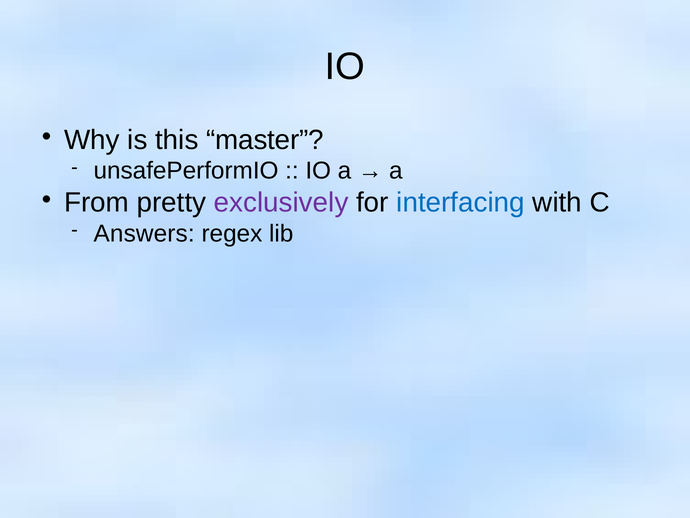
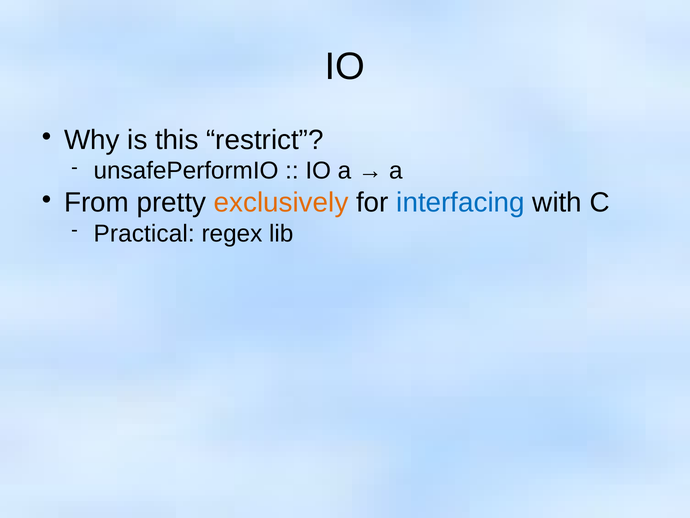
master: master -> restrict (265, 140)
exclusively colour: purple -> orange (281, 202)
Answers: Answers -> Practical (144, 233)
